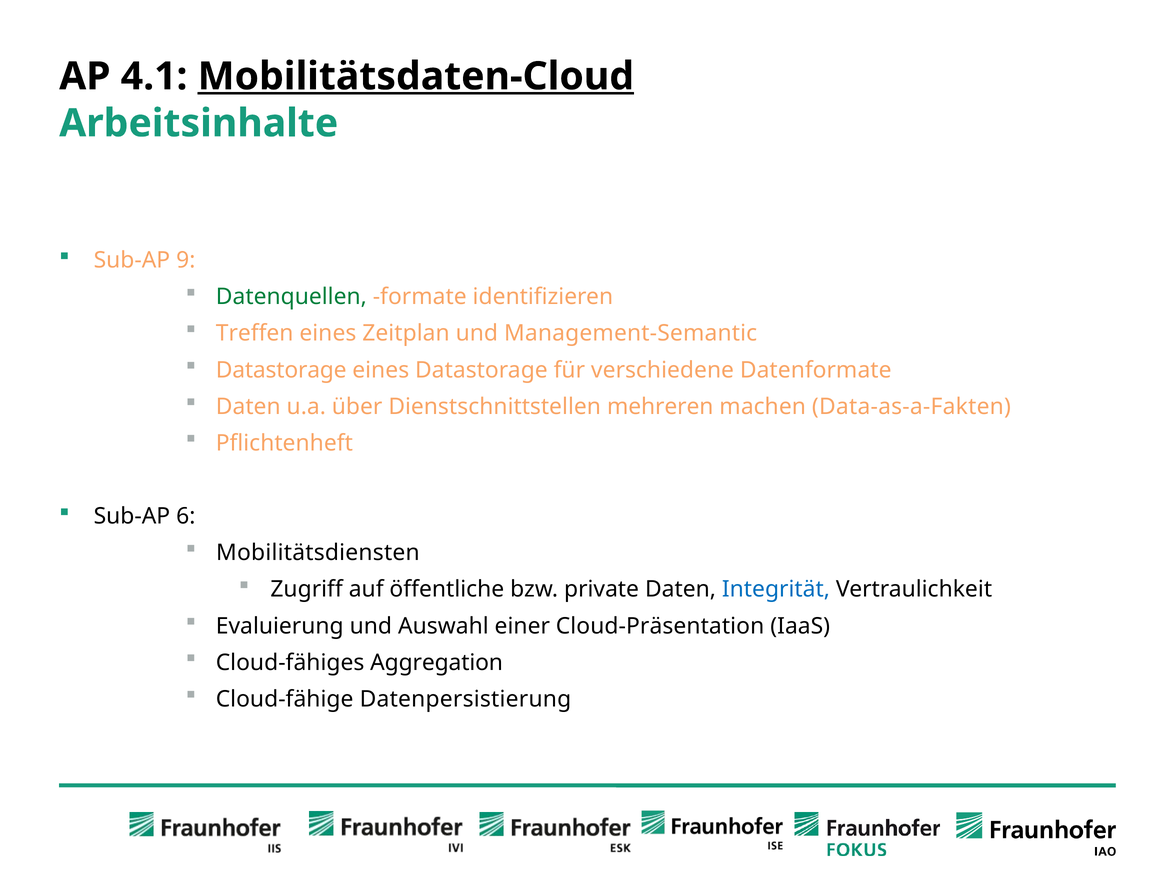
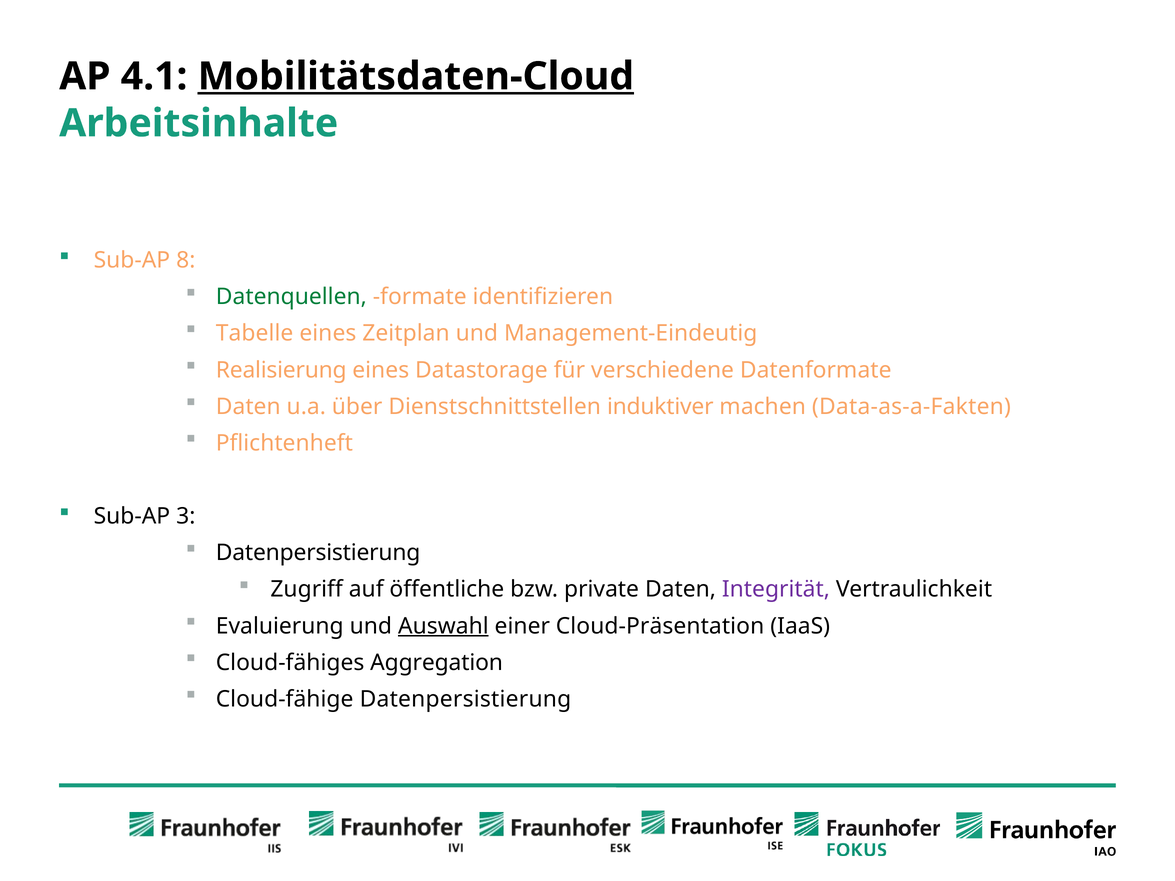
9: 9 -> 8 (186, 260)
Treffen: Treffen -> Tabelle (255, 333)
Management-Semantic: Management-Semantic -> Management-Eindeutig (631, 333)
Datastorage: Datastorage -> Realisierung (281, 370)
mehreren: mehreren -> induktiver (660, 407)
6: 6 -> 3 (186, 516)
Mobilitätsdiensten: Mobilitätsdiensten -> Datenpersistierung (318, 553)
Integrität colour: blue -> purple (776, 590)
Auswahl underline: none -> present (443, 626)
